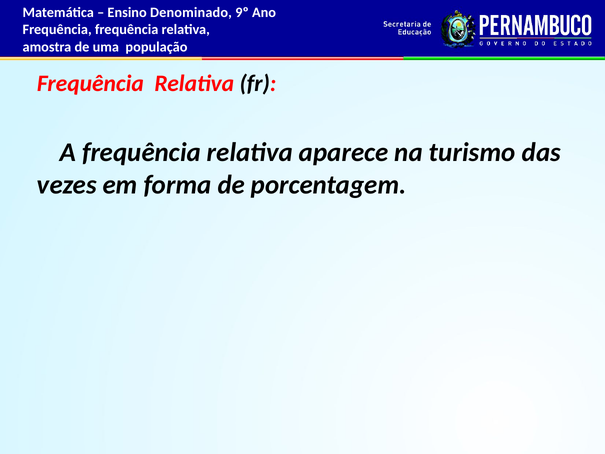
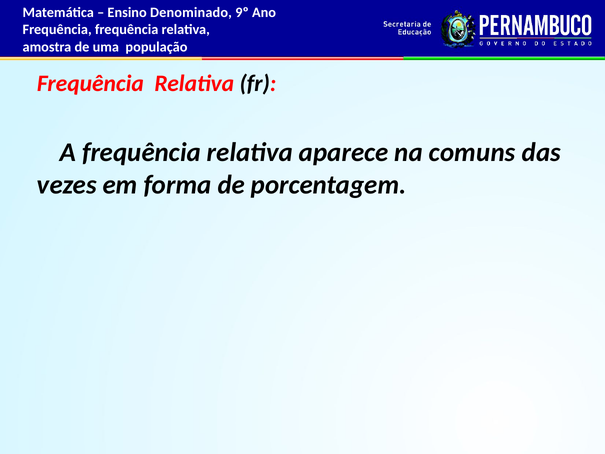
turismo: turismo -> comuns (472, 153)
